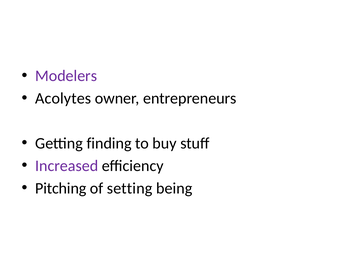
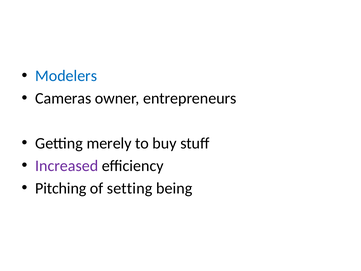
Modelers colour: purple -> blue (66, 76)
Acolytes: Acolytes -> Cameras (63, 98)
finding: finding -> merely (109, 143)
